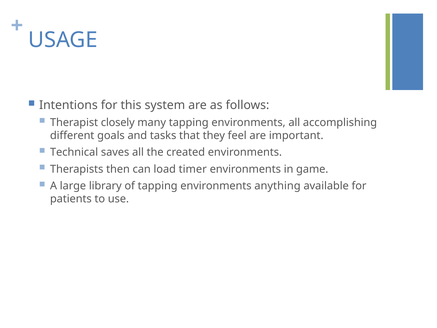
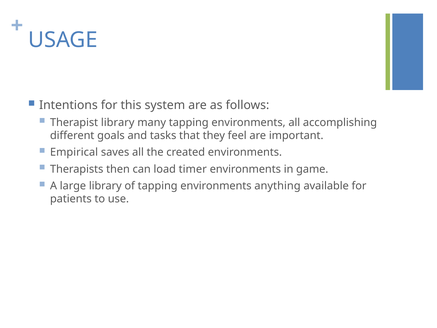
Therapist closely: closely -> library (118, 122)
Technical: Technical -> Empirical (74, 152)
